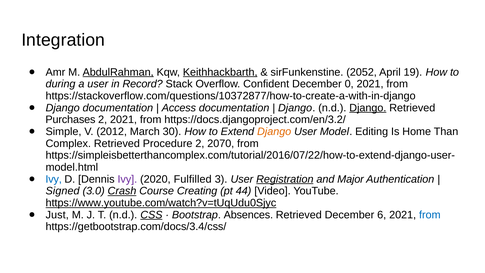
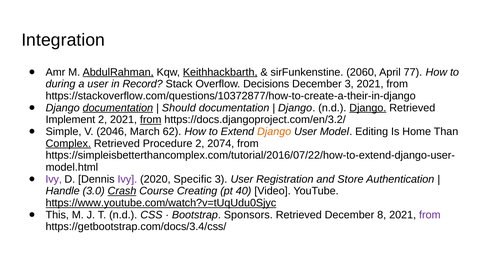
2052: 2052 -> 2060 (362, 72)
19: 19 -> 77 (413, 72)
Confident: Confident -> Decisions (266, 84)
December 0: 0 -> 3 (349, 84)
https://stackoverflow.com/questions/10372877/how-to-create-a-with-in-django: https://stackoverflow.com/questions/10372877/how-to-create-a-with-in-django -> https://stackoverflow.com/questions/10372877/how-to-create-a-their-in-django (231, 96)
documentation underline: none -> present (118, 108)
Access: Access -> Should (179, 108)
Purchases: Purchases -> Implement (70, 120)
from underline: none -> present (151, 120)
2012: 2012 -> 2046 (112, 132)
30: 30 -> 62 (172, 132)
Complex underline: none -> present (68, 143)
2070: 2070 -> 2074 (221, 143)
Ivy colour: blue -> purple (54, 179)
Fulfilled: Fulfilled -> Specific (193, 179)
Registration underline: present -> none (285, 179)
Major: Major -> Store (350, 179)
Signed: Signed -> Handle (63, 191)
44: 44 -> 40 (244, 191)
Just: Just -> This (57, 215)
CSS underline: present -> none (151, 215)
Absences: Absences -> Sponsors (248, 215)
6: 6 -> 8 (382, 215)
from colour: blue -> purple (430, 215)
